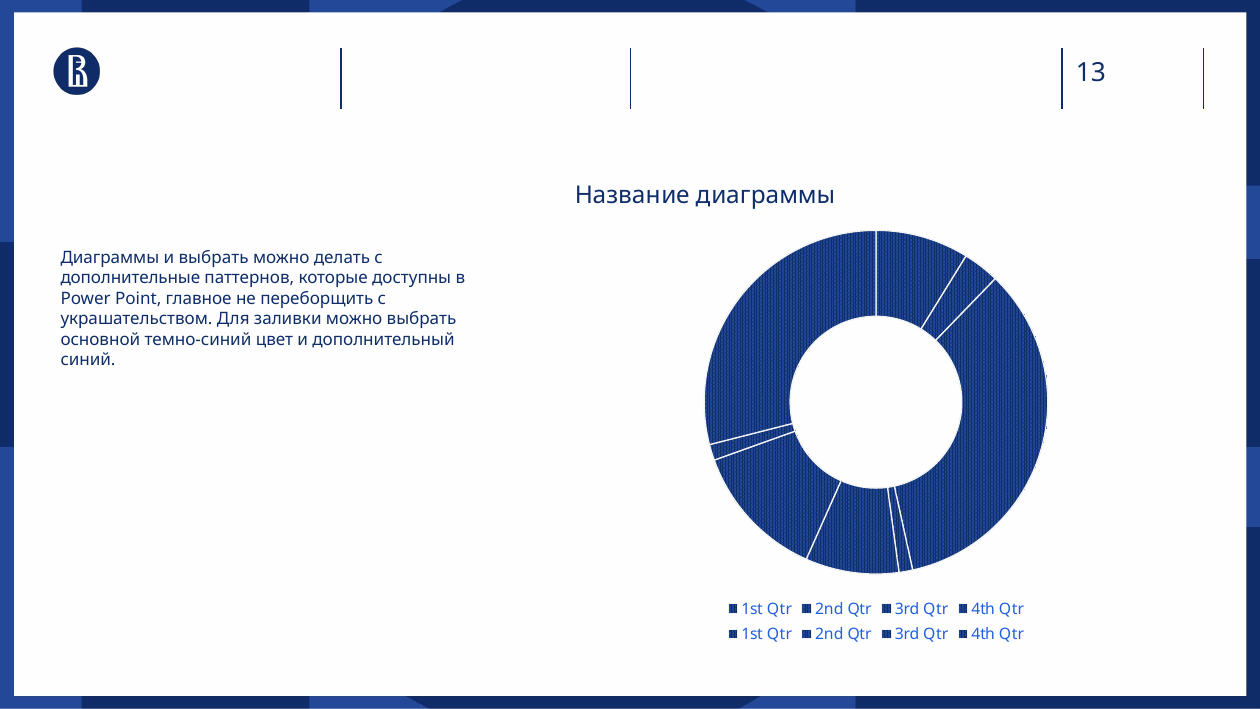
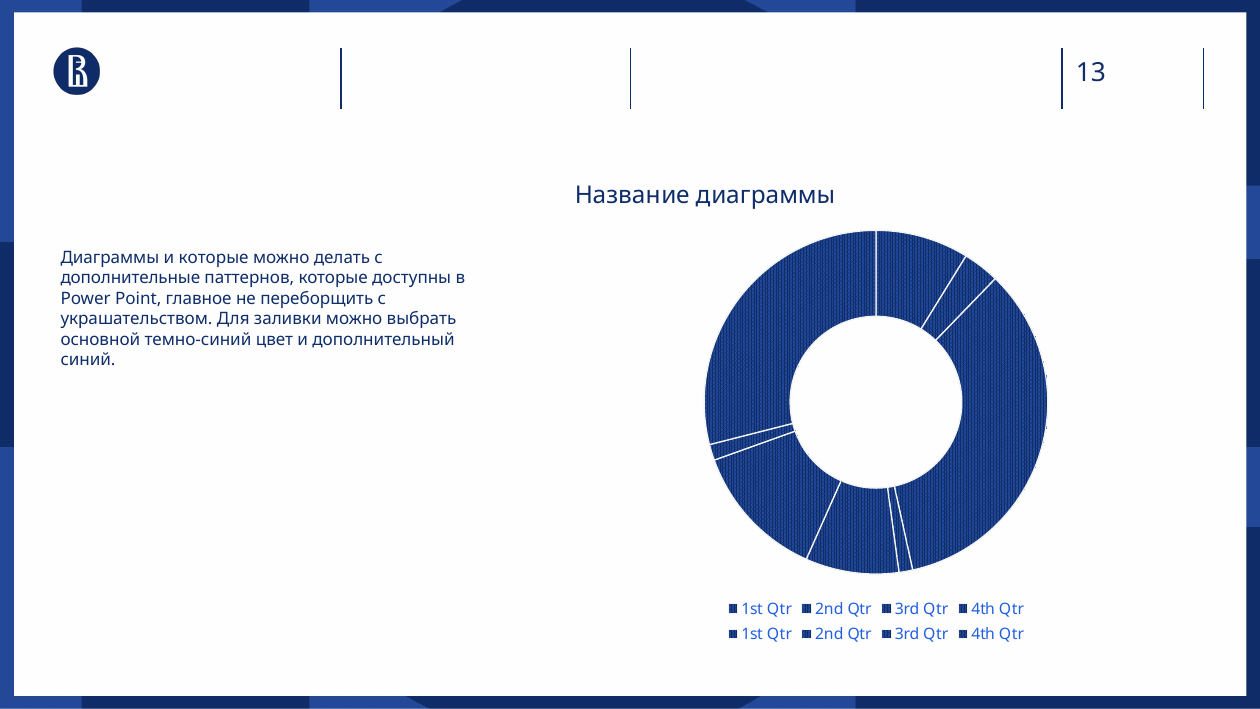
и выбрать: выбрать -> которые (214, 257)
